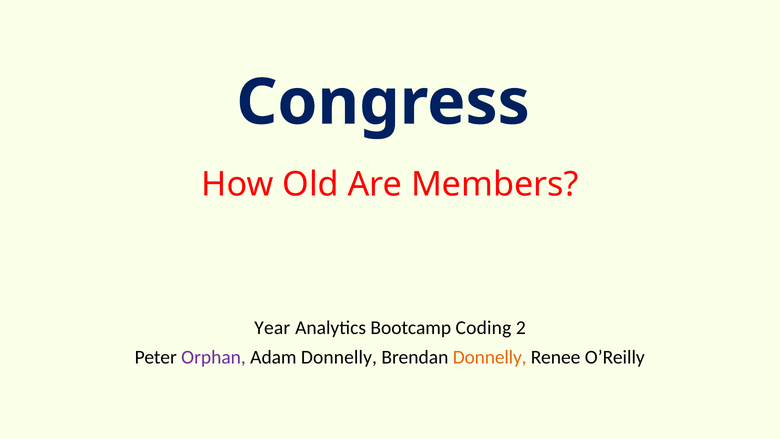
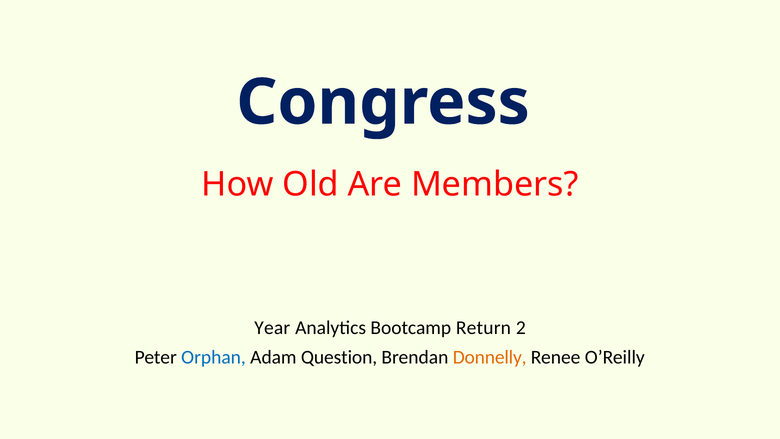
Coding: Coding -> Return (483, 328)
Orphan colour: purple -> blue (214, 357)
Adam Donnelly: Donnelly -> Question (339, 357)
